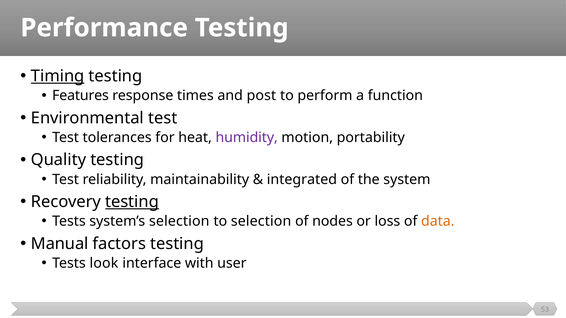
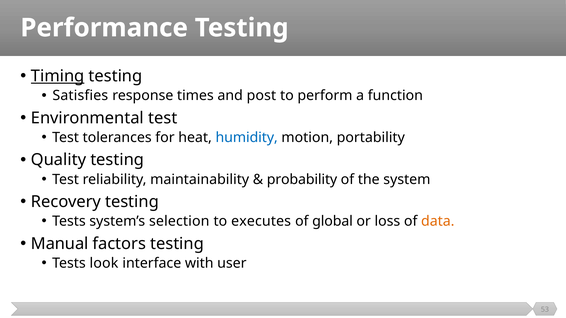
Features: Features -> Satisfies (80, 96)
humidity colour: purple -> blue (247, 138)
integrated: integrated -> probability (302, 180)
testing underline: present -> none (132, 202)
to selection: selection -> executes (261, 221)
nodes: nodes -> global (333, 221)
